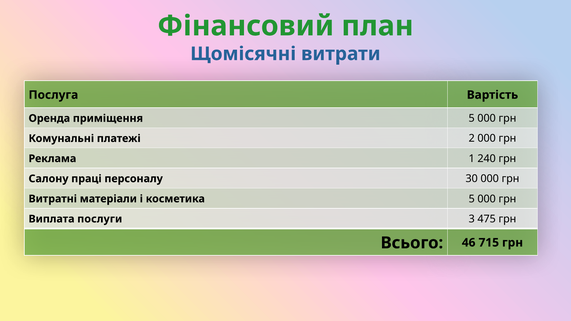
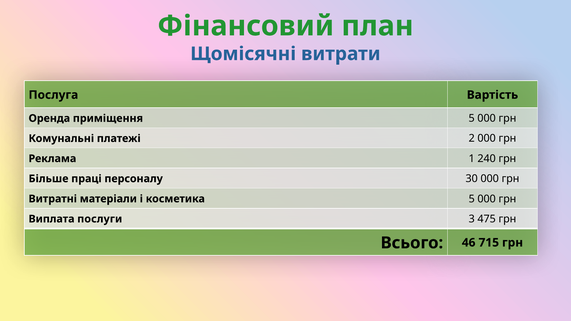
Салону: Салону -> Більше (49, 179)
